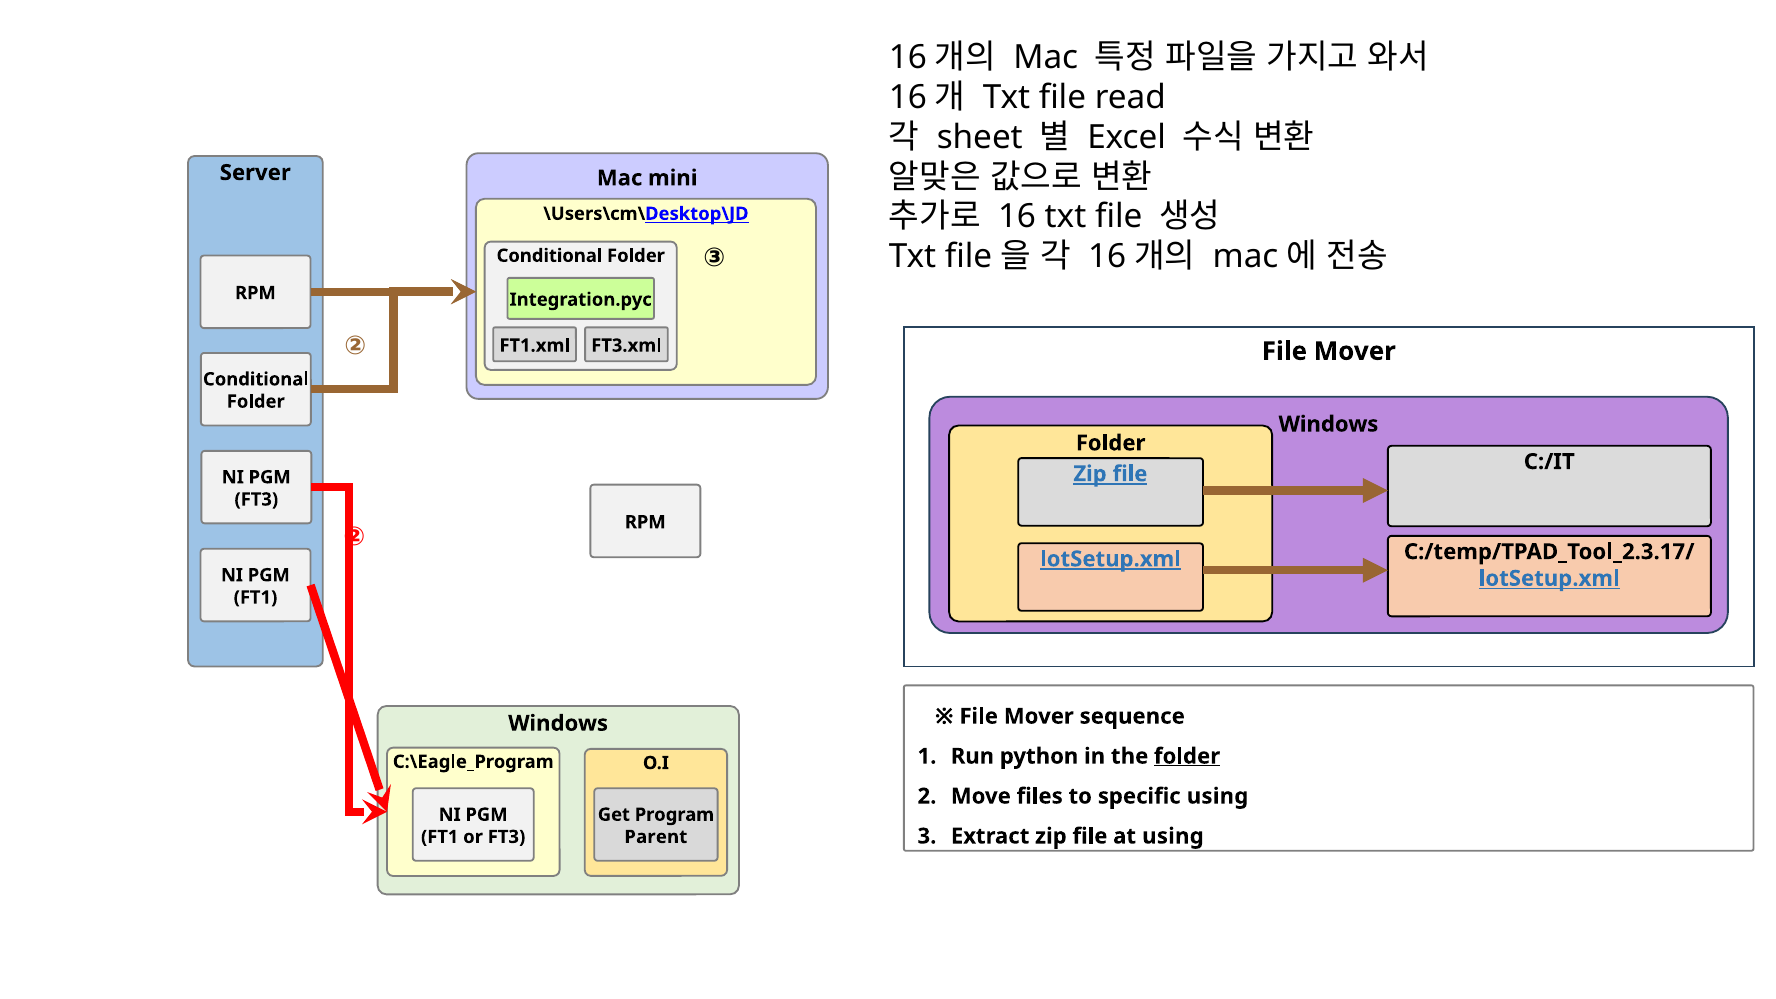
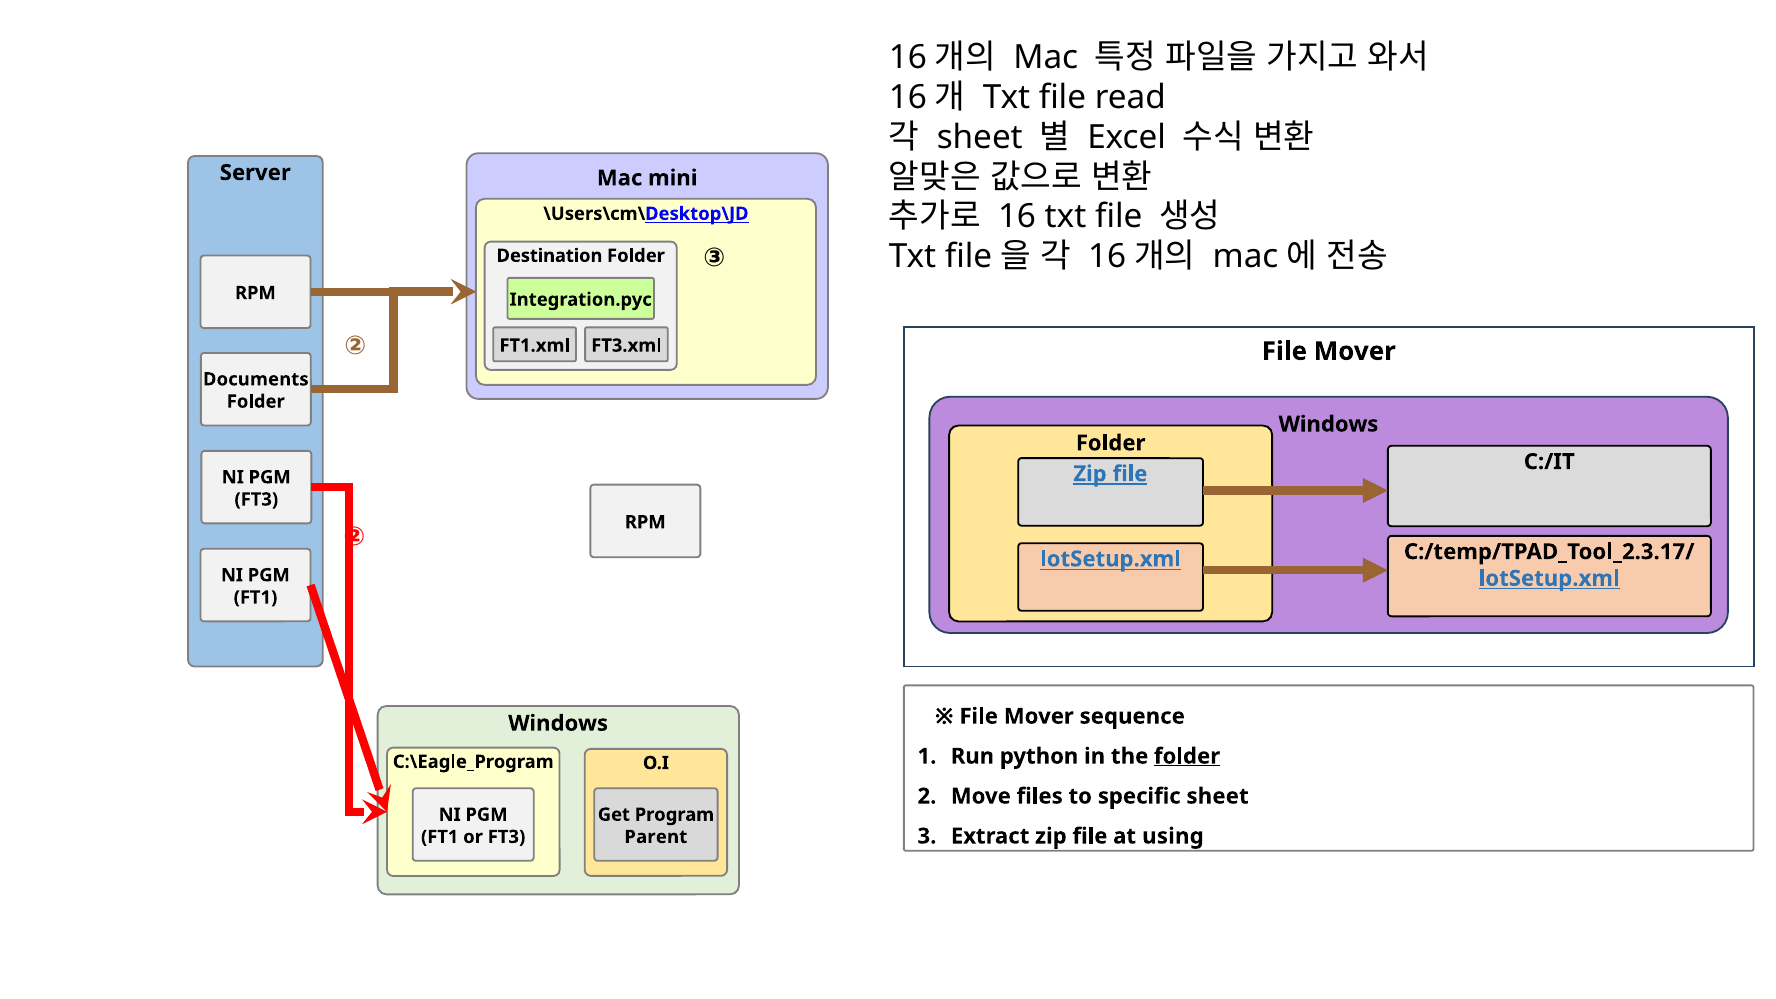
Conditional: Conditional -> Destination (549, 256)
Conditional: Conditional -> Documents (256, 379)
lotSetup.xml underline: present -> none (1110, 559)
specific using: using -> sheet (1218, 796)
